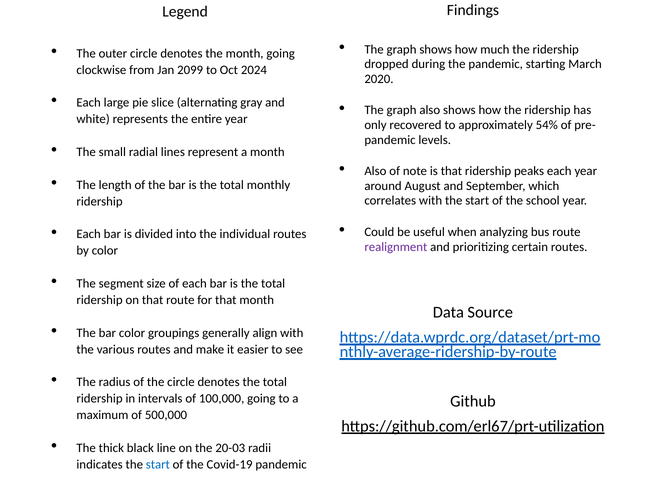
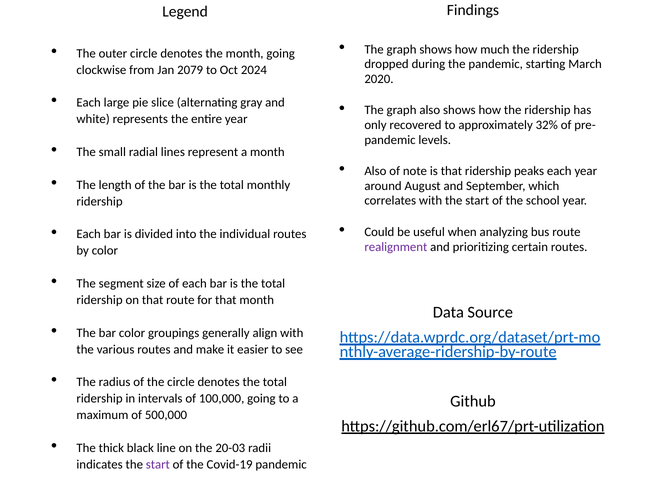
2099: 2099 -> 2079 (190, 70)
54%: 54% -> 32% (547, 125)
start colour: blue -> purple (158, 464)
